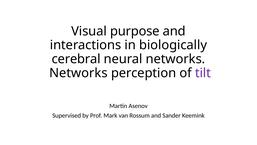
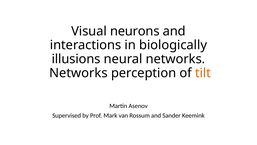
purpose: purpose -> neurons (135, 31)
cerebral: cerebral -> illusions (76, 59)
tilt colour: purple -> orange (203, 73)
